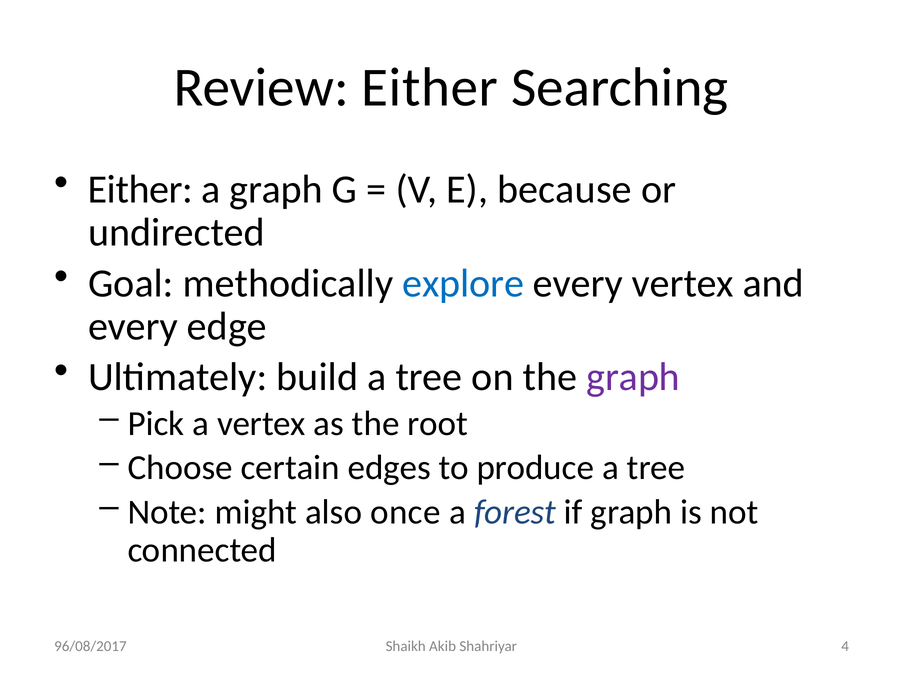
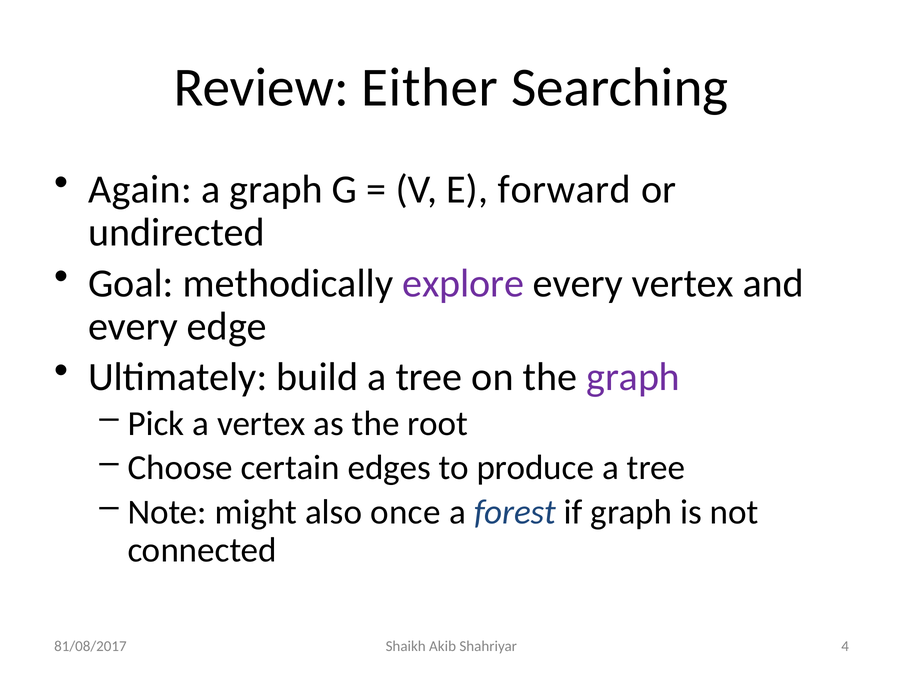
Either: Either -> Again (140, 189)
because: because -> forward (564, 189)
explore colour: blue -> purple (463, 283)
96/08/2017: 96/08/2017 -> 81/08/2017 (90, 647)
